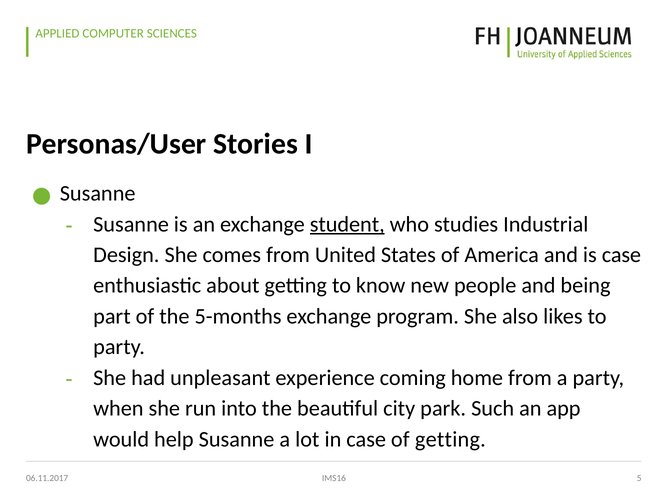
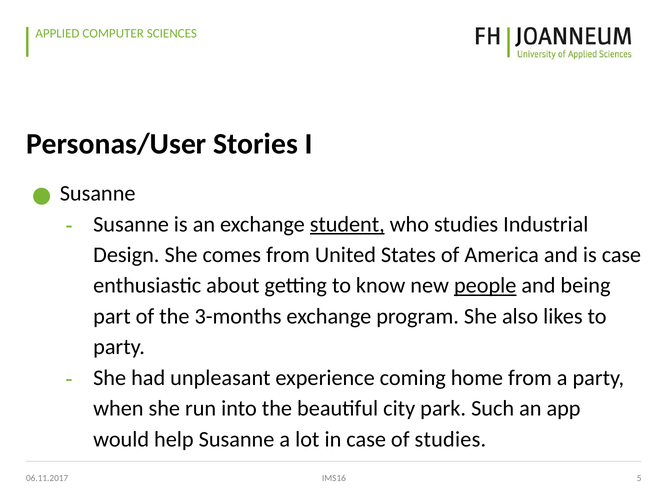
people underline: none -> present (485, 286)
5-months: 5-months -> 3-months (238, 316)
of getting: getting -> studies (450, 439)
